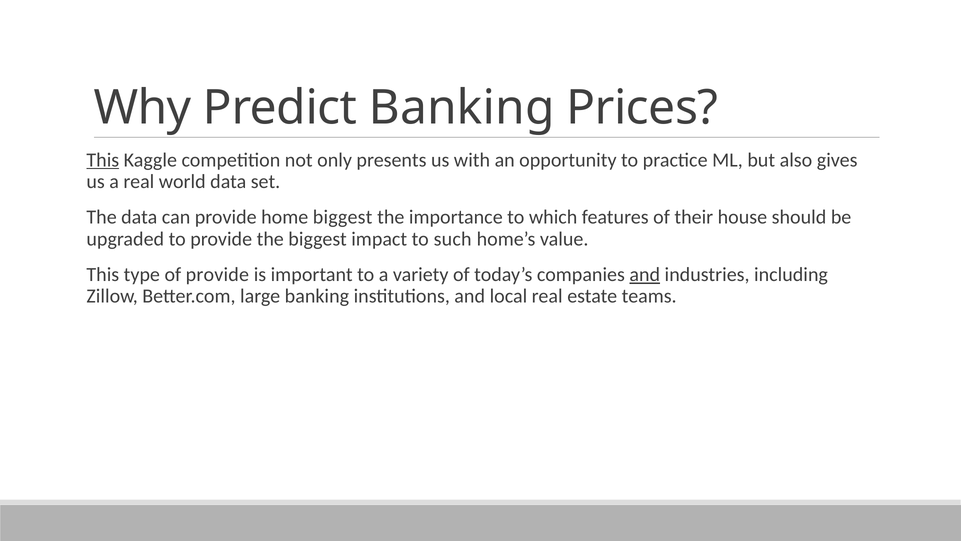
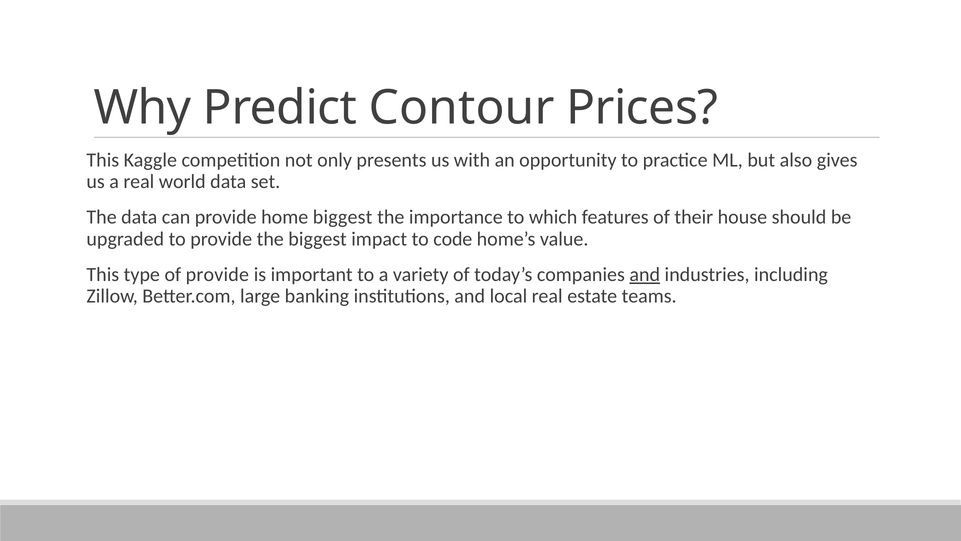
Predict Banking: Banking -> Contour (462, 108)
This underline: present -> none (103, 160)
such: such -> code (453, 239)
